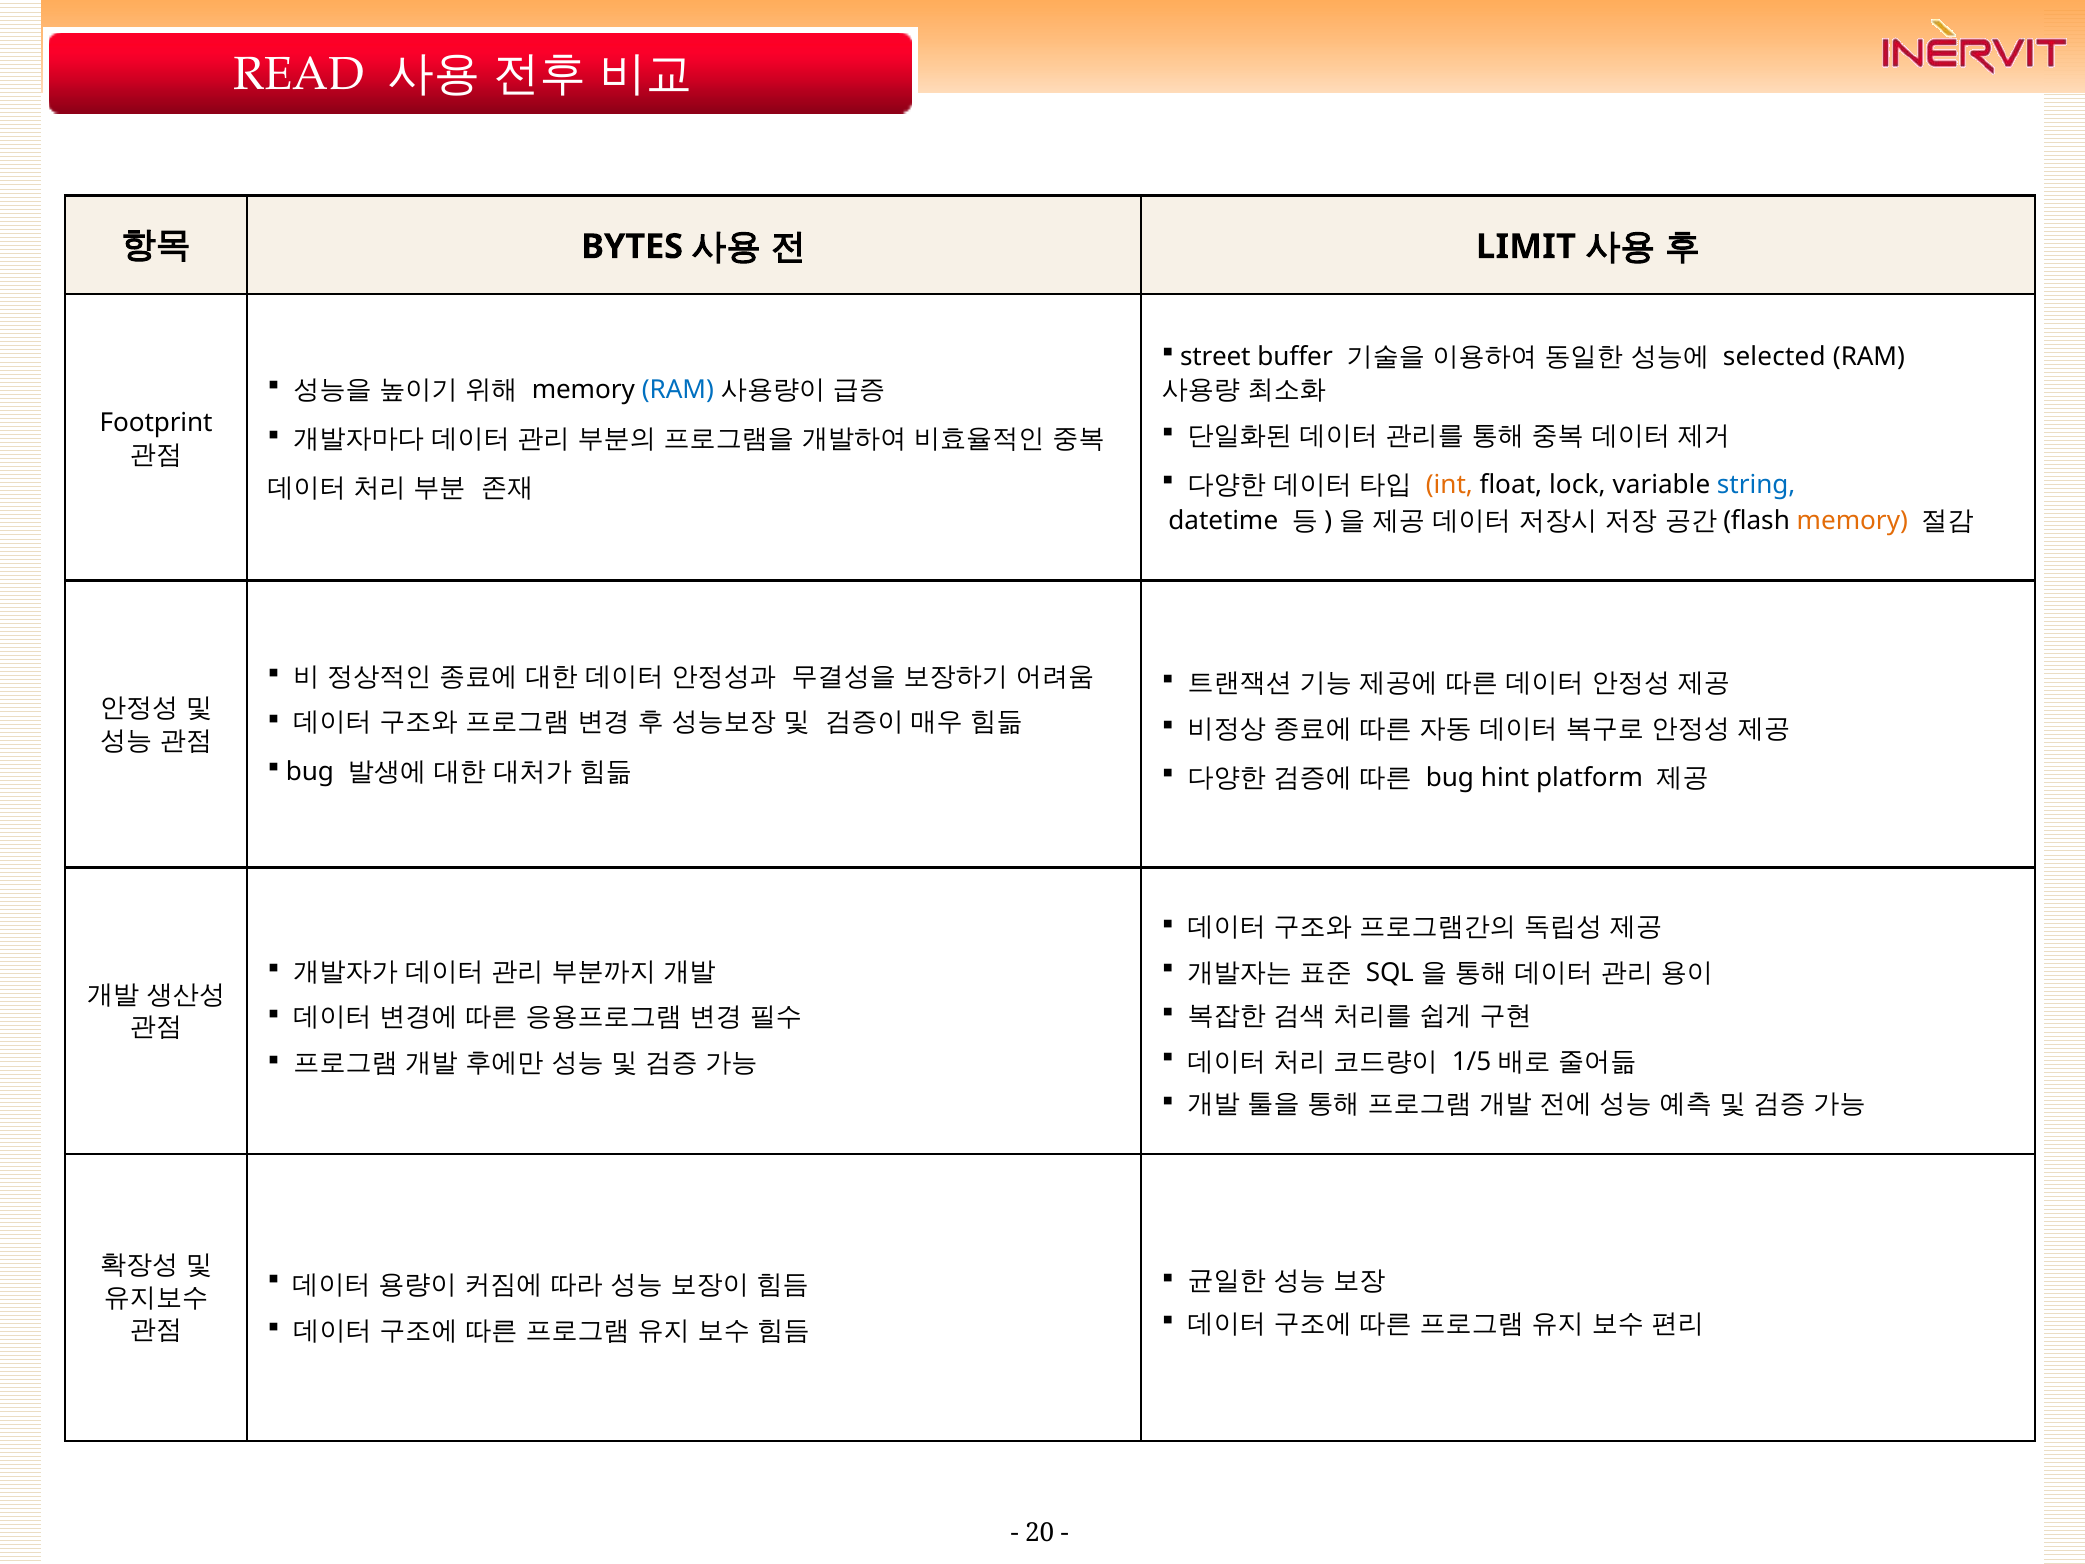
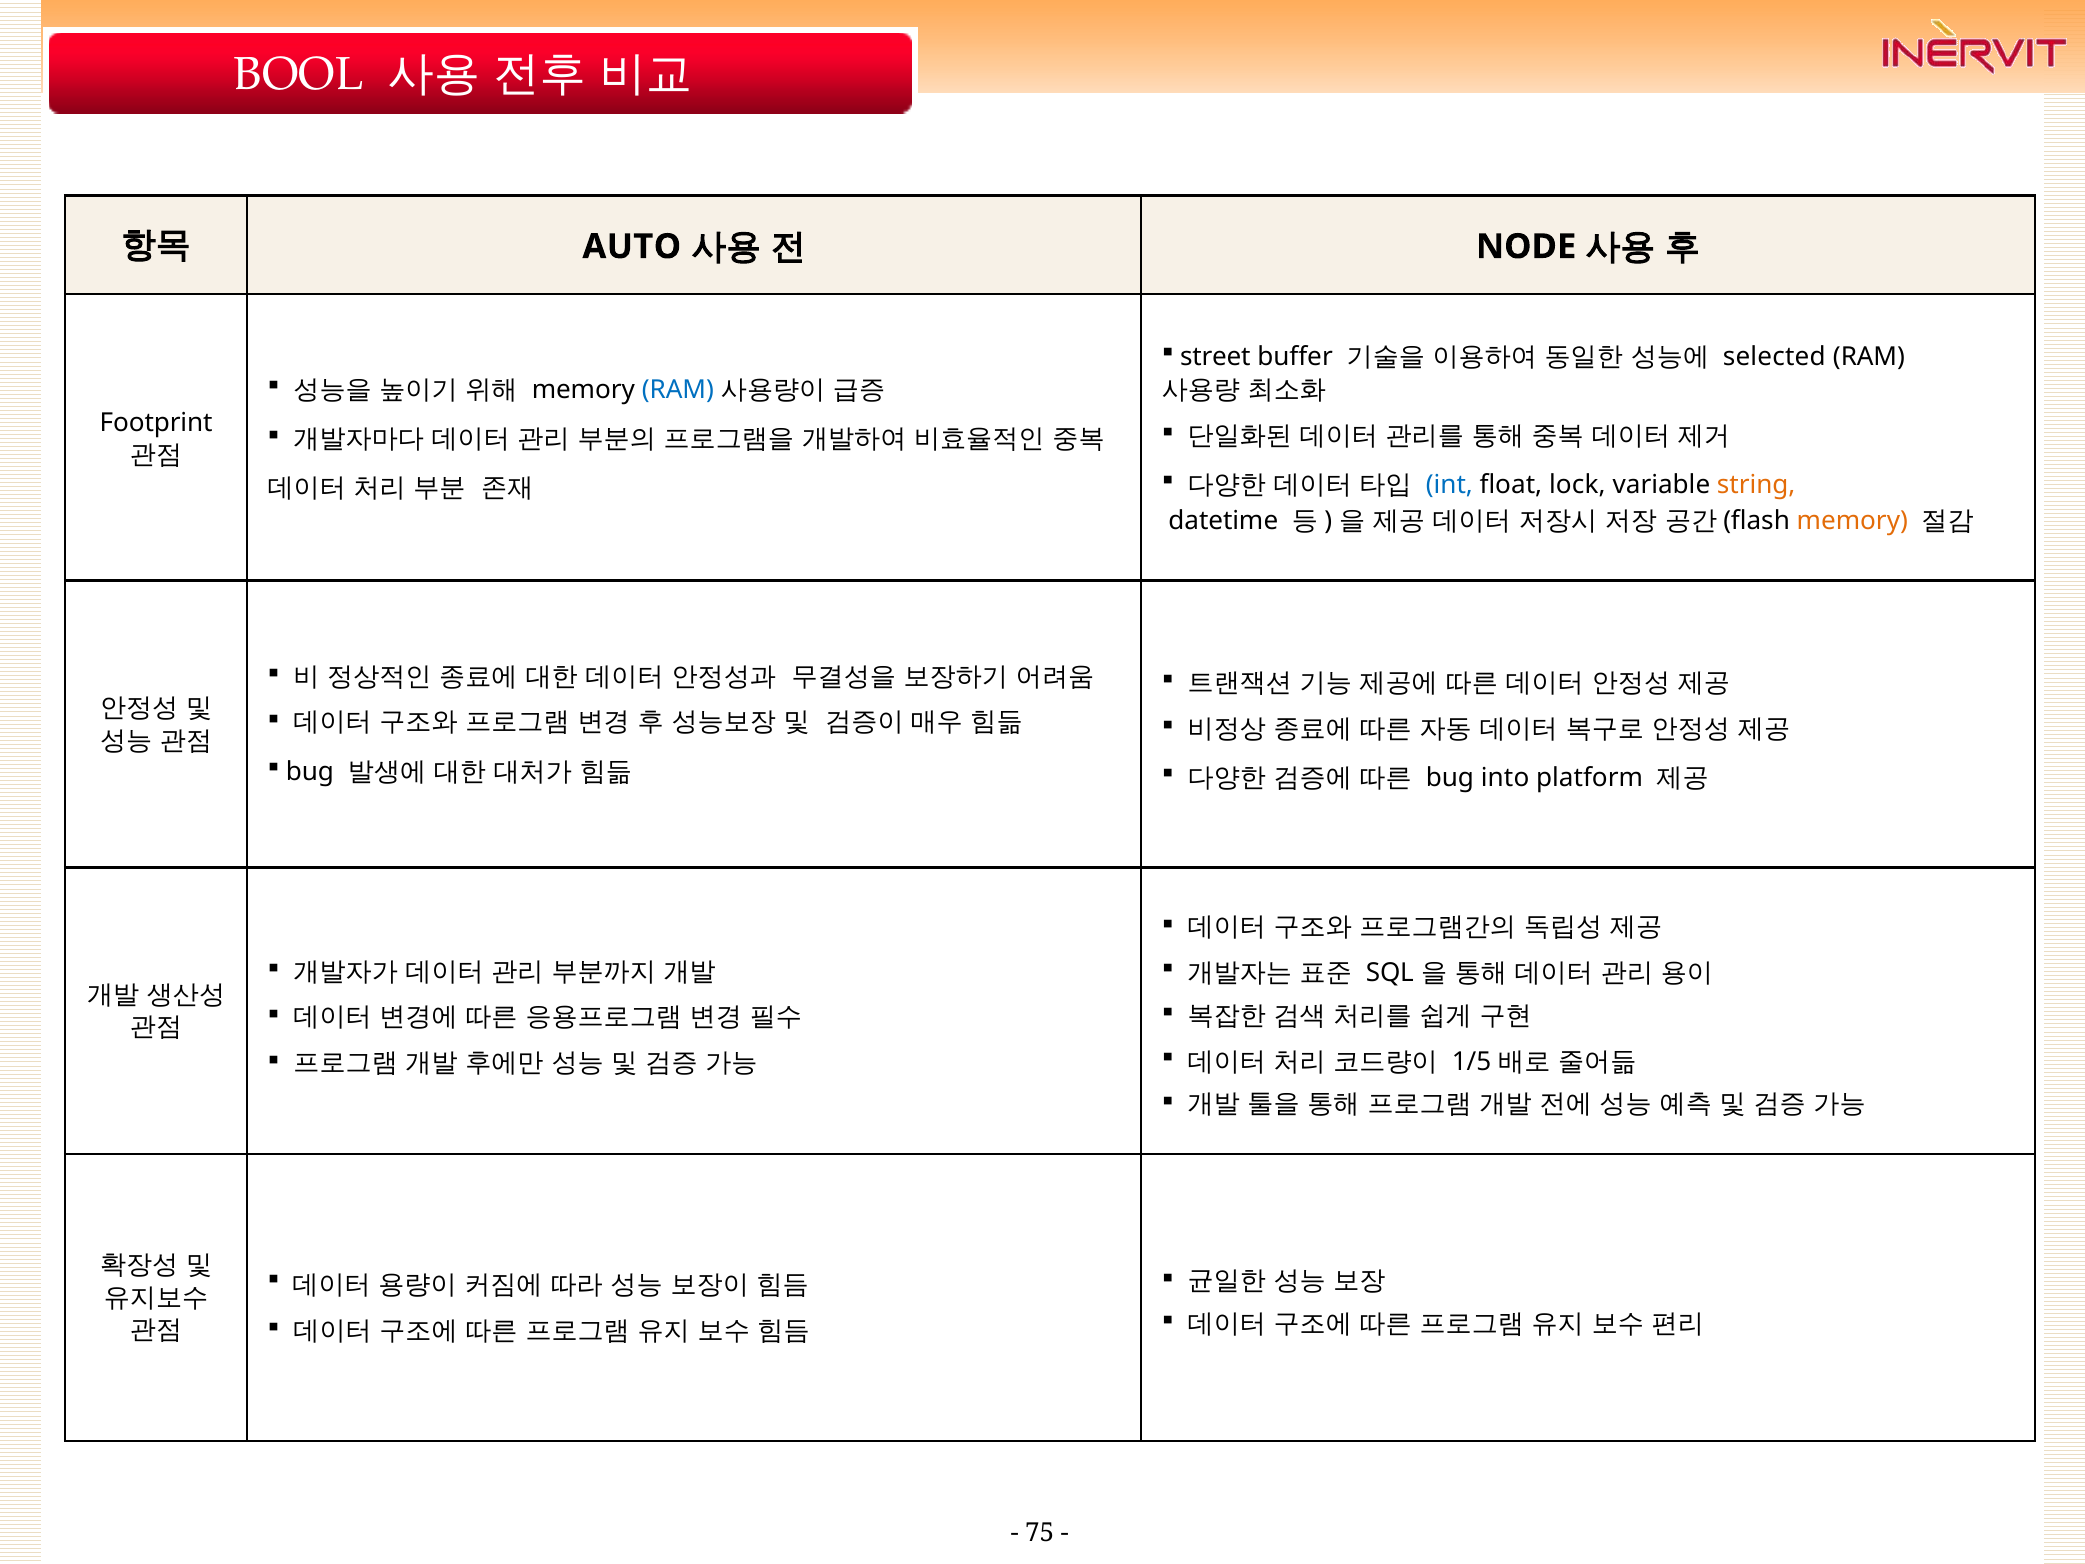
READ: READ -> BOOL (299, 74)
BYTES: BYTES -> AUTO (632, 247)
LIMIT: LIMIT -> NODE (1526, 247)
int colour: orange -> blue (1449, 485)
string colour: blue -> orange (1756, 485)
hint: hint -> into (1505, 778)
20: 20 -> 75 (1040, 1532)
